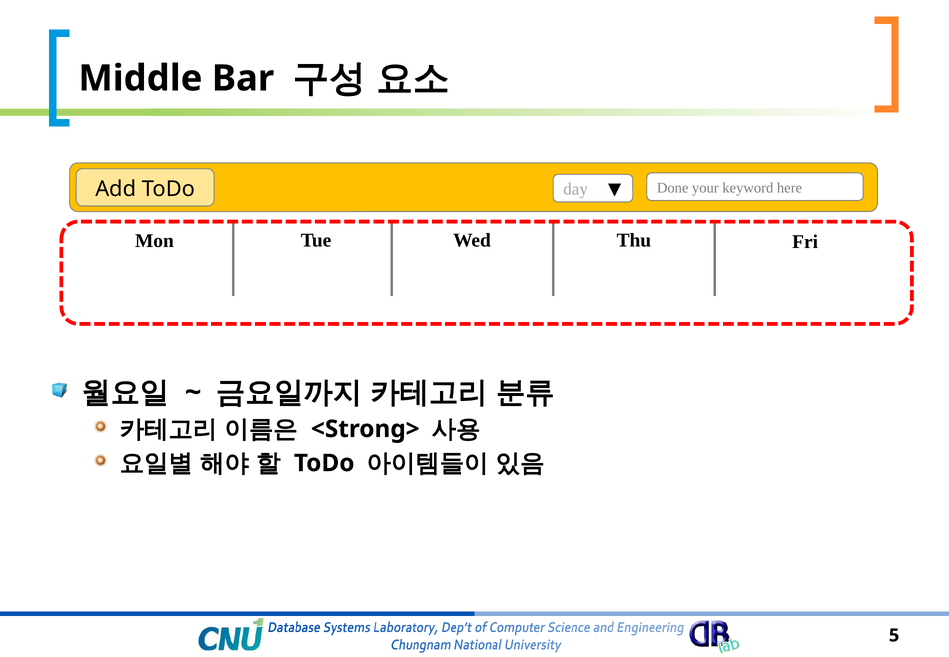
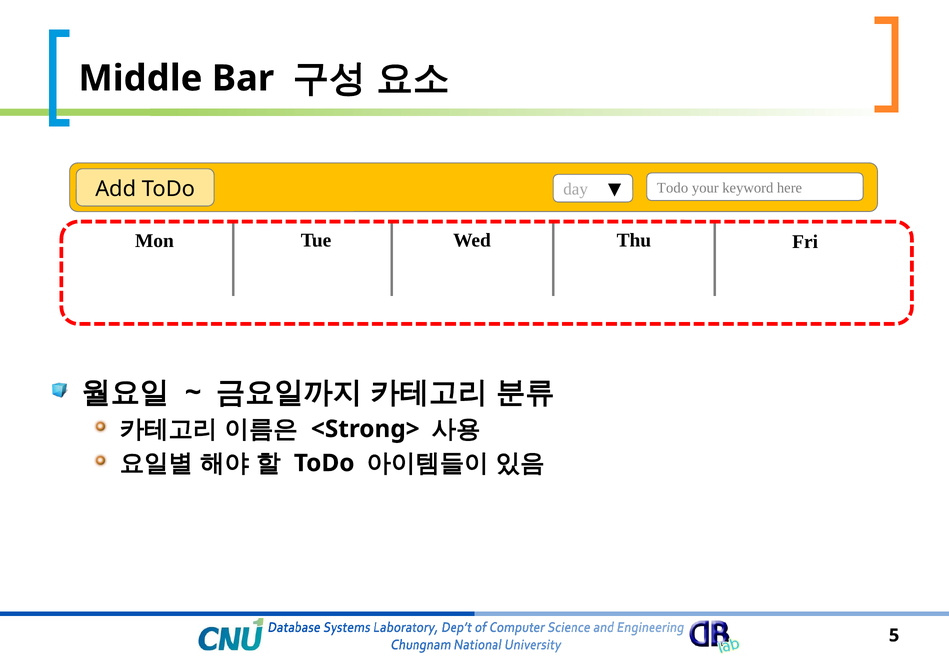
Done: Done -> Todo (673, 188)
